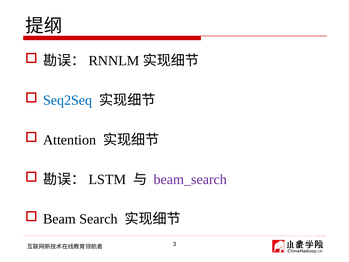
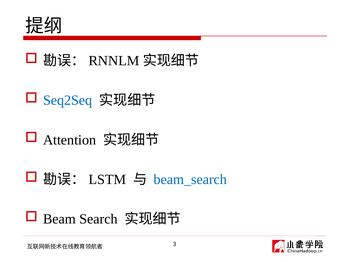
beam_search colour: purple -> blue (190, 179)
